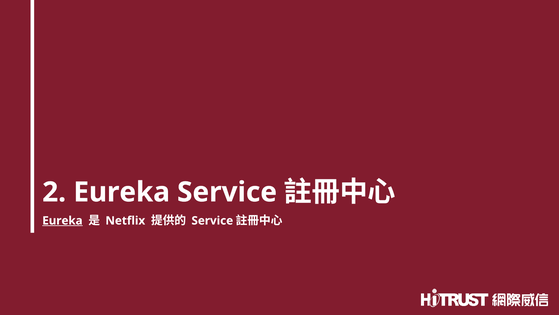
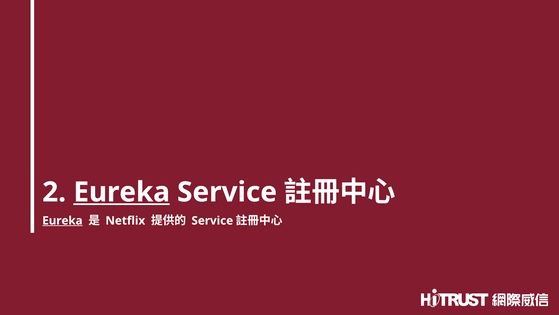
Eureka underline: none -> present (122, 192)
